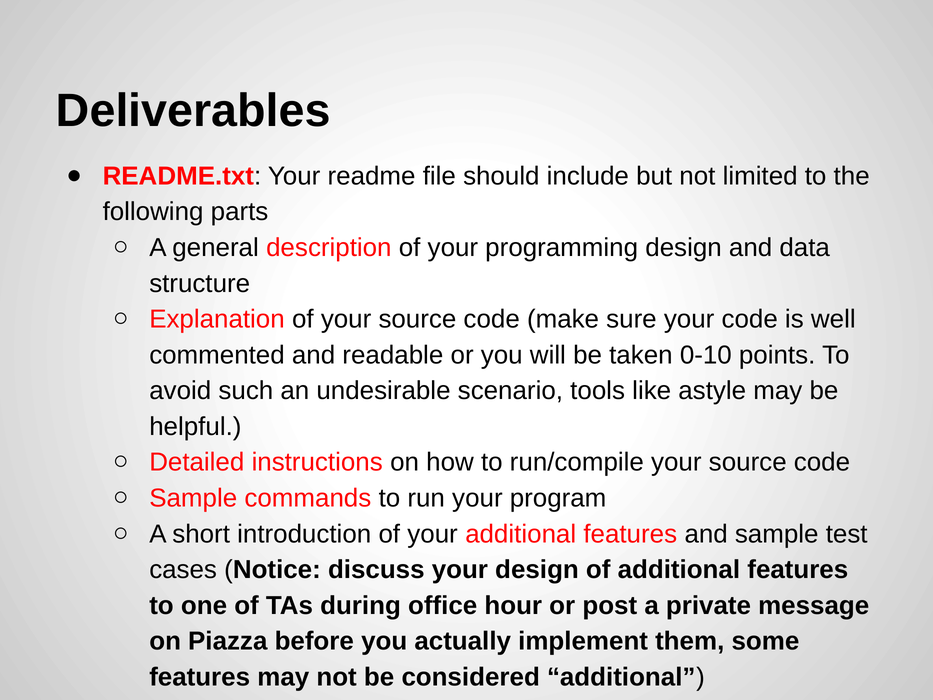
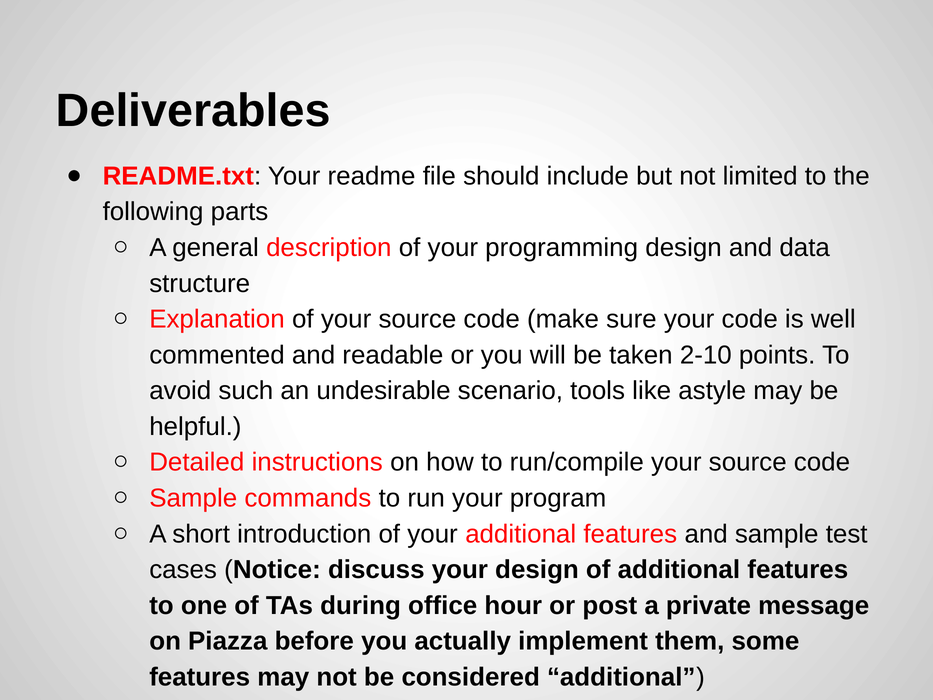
0-10: 0-10 -> 2-10 (706, 355)
